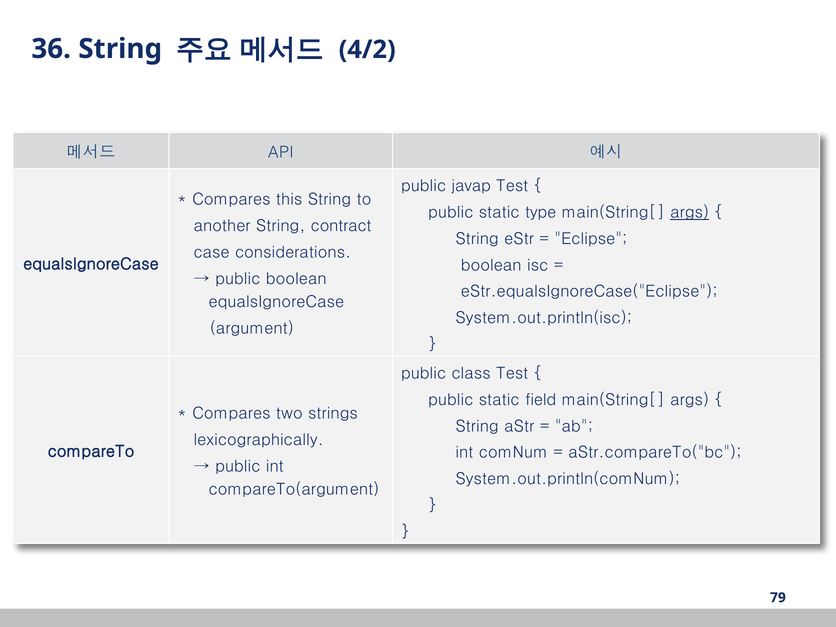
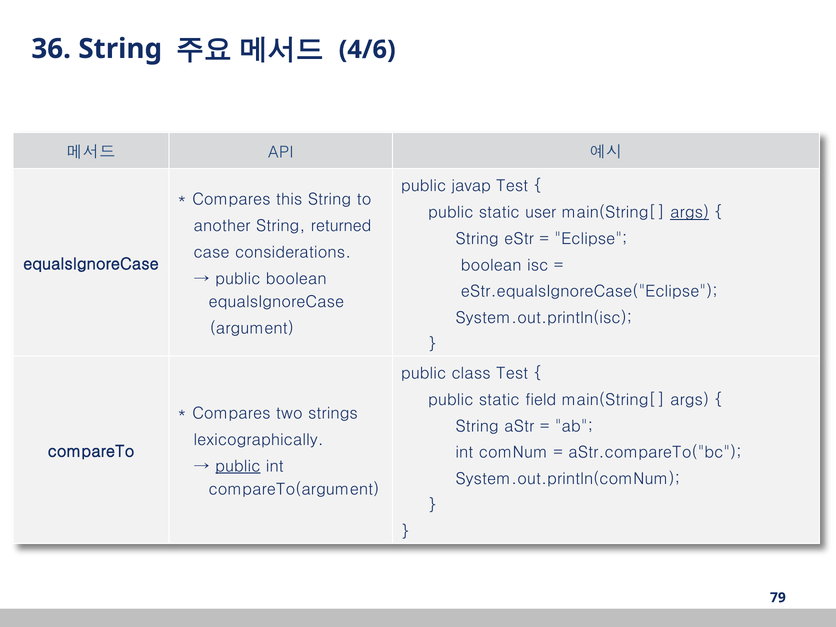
4/2: 4/2 -> 4/6 (367, 50)
type: type -> user (541, 212)
contract: contract -> returned (341, 226)
public underline: none -> present (238, 466)
